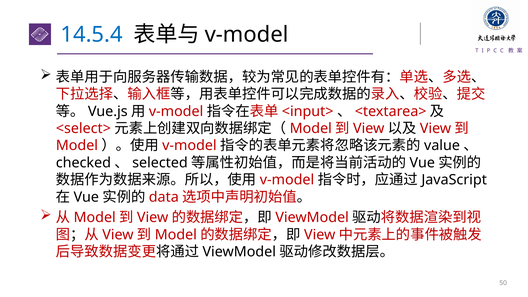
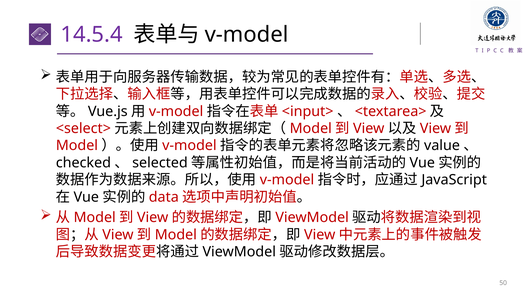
14.5.4 colour: blue -> purple (92, 35)
